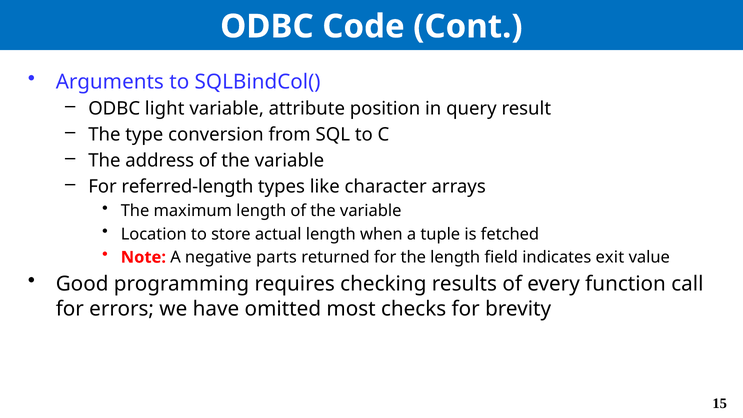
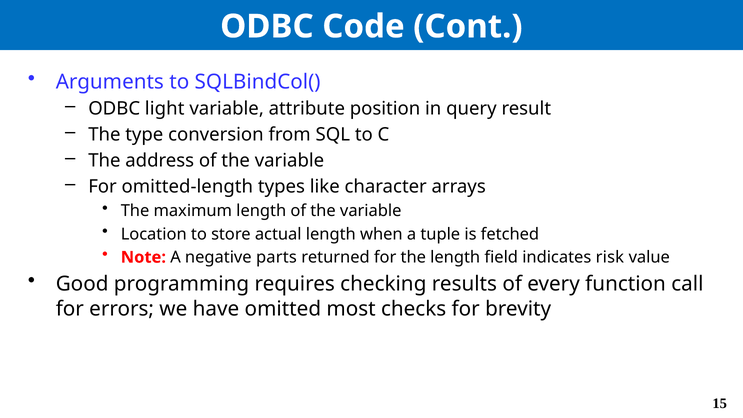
referred-length: referred-length -> omitted-length (187, 187)
exit: exit -> risk (610, 257)
